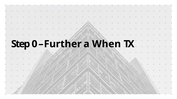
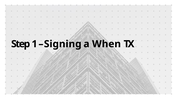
0: 0 -> 1 (35, 44)
Further: Further -> Signing (63, 44)
